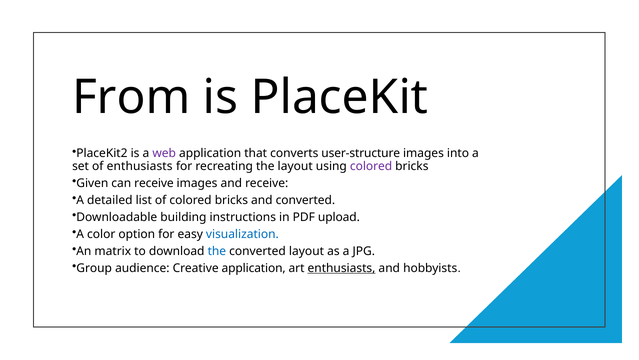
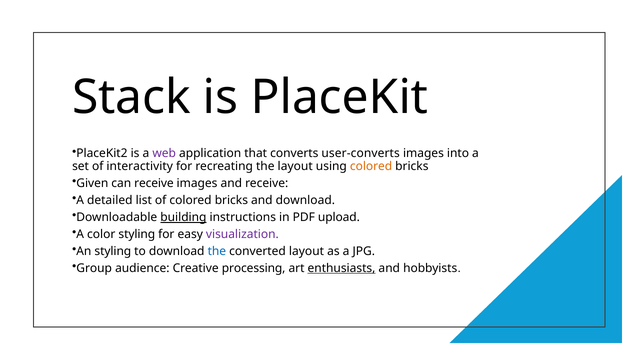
From: From -> Stack (131, 97)
user-structure: user-structure -> user-converts (361, 153)
of enthusiasts: enthusiasts -> interactivity (140, 166)
colored colour: purple -> orange (371, 166)
and converted: converted -> download (305, 200)
building underline: none -> present (183, 217)
color option: option -> styling (137, 234)
visualization colour: blue -> purple (242, 234)
An matrix: matrix -> styling (113, 251)
Creative application: application -> processing (254, 268)
